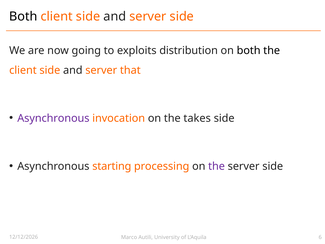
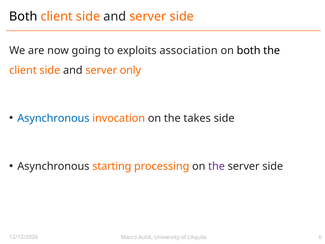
distribution: distribution -> association (189, 51)
that: that -> only (130, 70)
Asynchronous colour: purple -> blue (53, 118)
